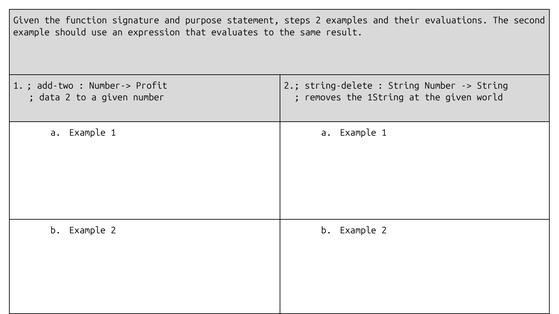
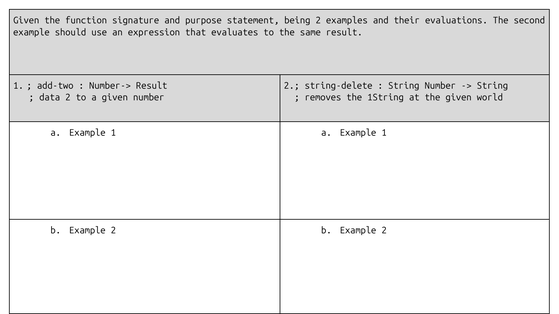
steps: steps -> being (297, 20)
Number-> Profit: Profit -> Result (152, 86)
